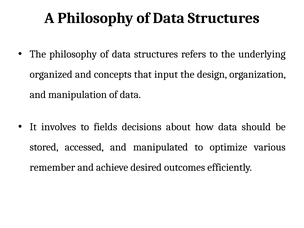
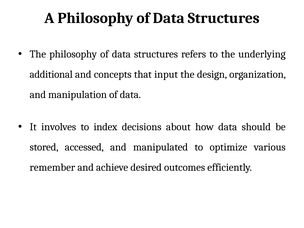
organized: organized -> additional (51, 74)
fields: fields -> index (105, 127)
